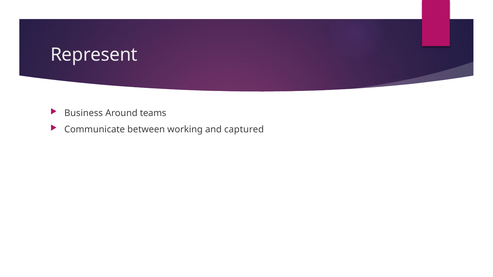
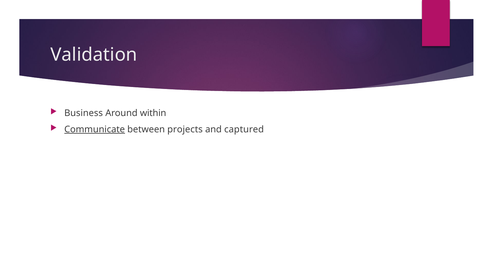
Represent: Represent -> Validation (94, 55)
teams: teams -> within (153, 113)
Communicate underline: none -> present (95, 130)
working: working -> projects (185, 130)
